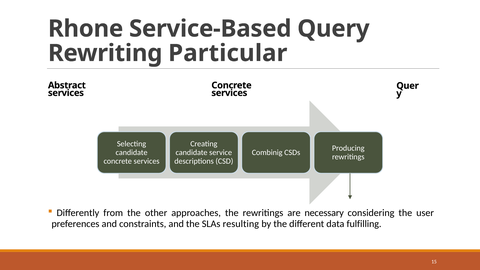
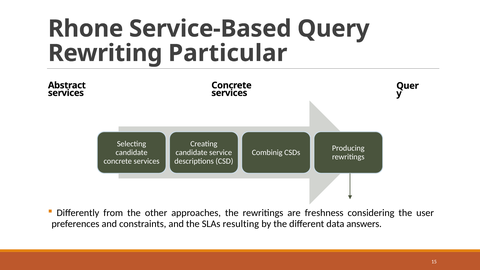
necessary: necessary -> freshness (324, 213)
fulfilling: fulfilling -> answers (364, 224)
